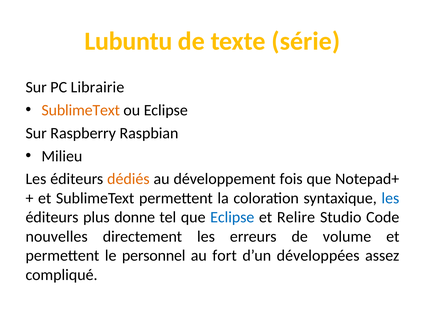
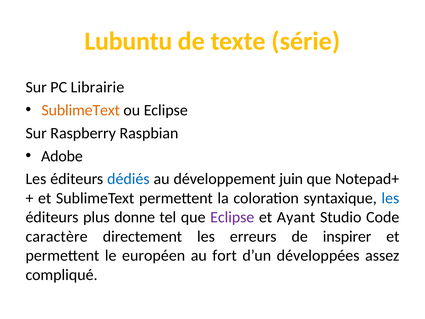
Milieu: Milieu -> Adobe (62, 156)
dédiés colour: orange -> blue (128, 179)
fois: fois -> juin (291, 179)
Eclipse colour: blue -> purple (232, 217)
Relire: Relire -> Ayant (296, 217)
nouvelles: nouvelles -> caractère (57, 236)
volume: volume -> inspirer (347, 236)
personnel: personnel -> européen (154, 255)
